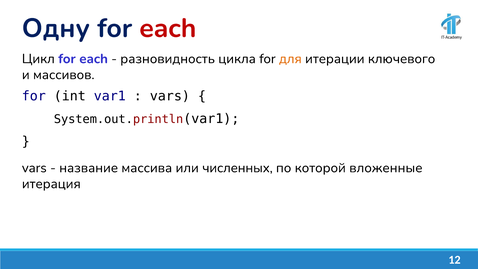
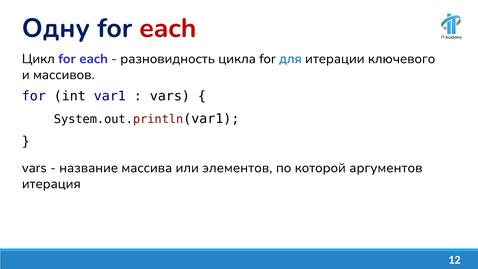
для colour: orange -> blue (290, 59)
численных: численных -> элементов (237, 168)
вложенные: вложенные -> аргументов (386, 168)
